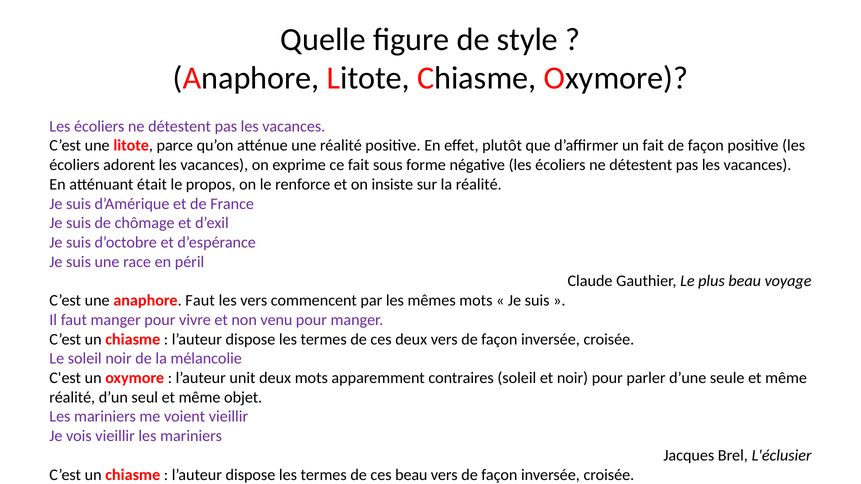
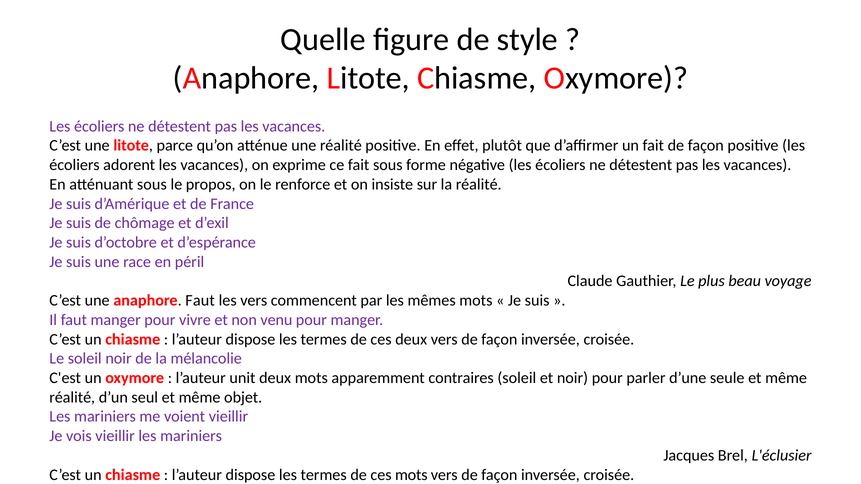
atténuant était: était -> sous (152, 184)
ces beau: beau -> mots (411, 475)
